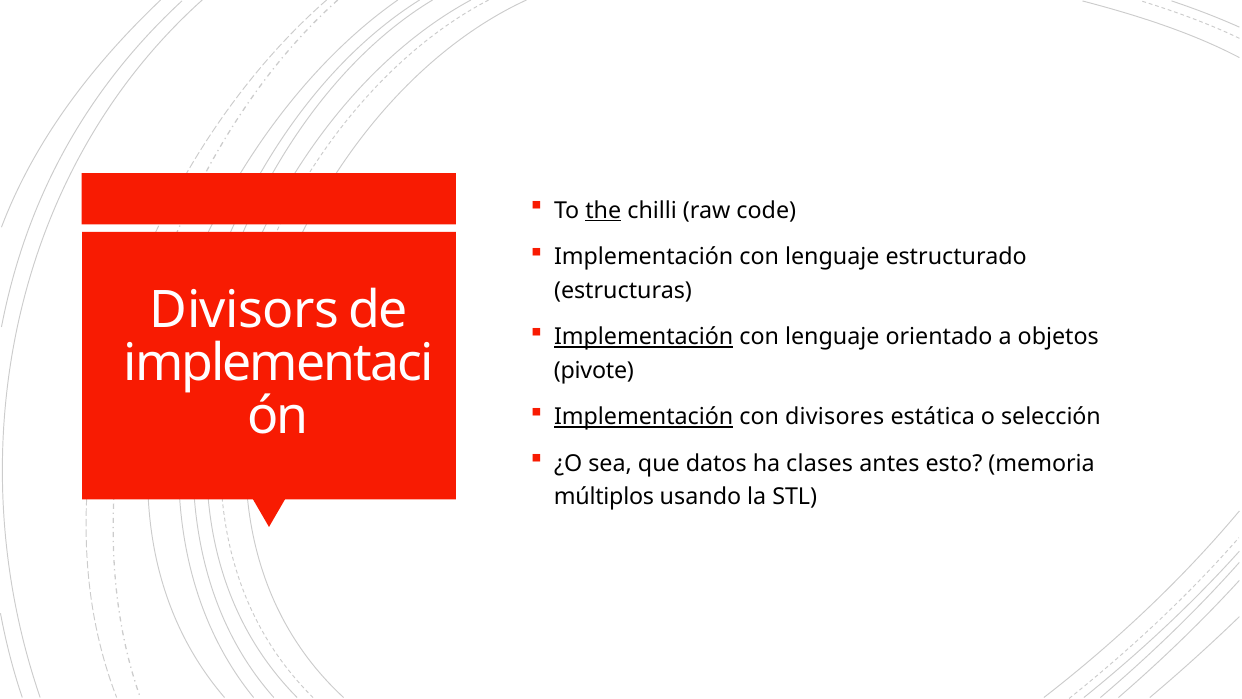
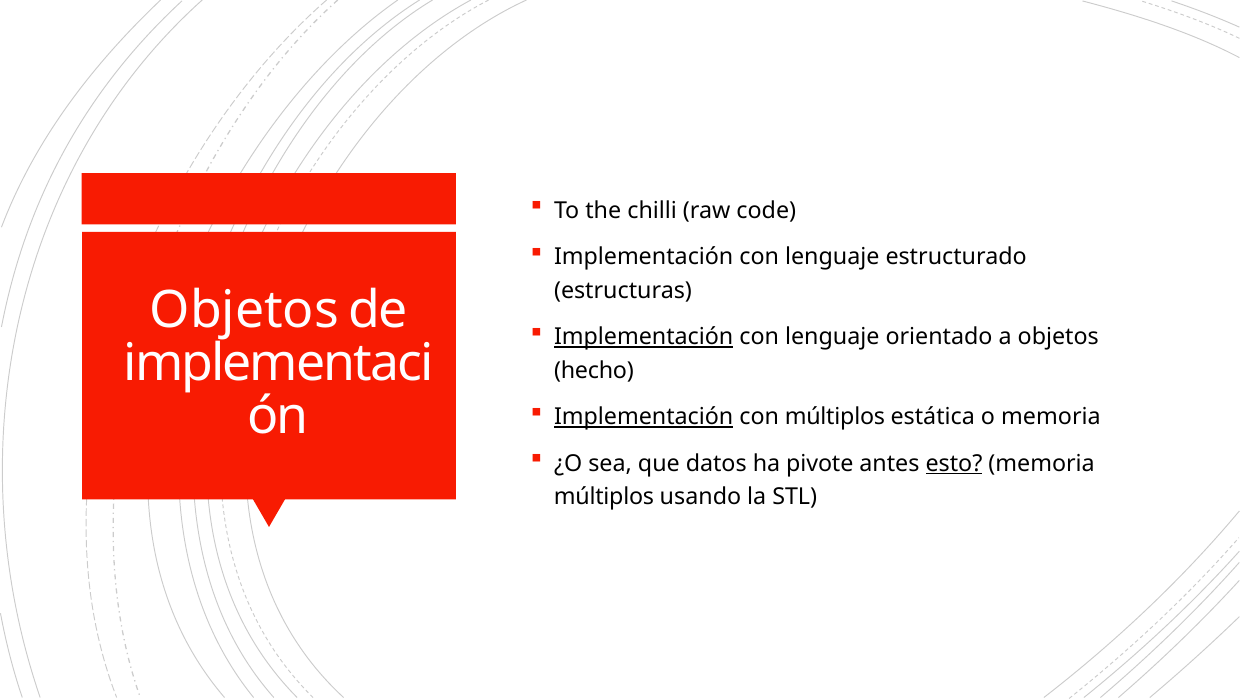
the underline: present -> none (603, 210)
Divisors: Divisors -> Objetos (244, 310)
pivote: pivote -> hecho (594, 370)
con divisores: divisores -> múltiplos (835, 417)
o selección: selección -> memoria (1051, 417)
clases: clases -> pivote (820, 463)
esto underline: none -> present (954, 463)
